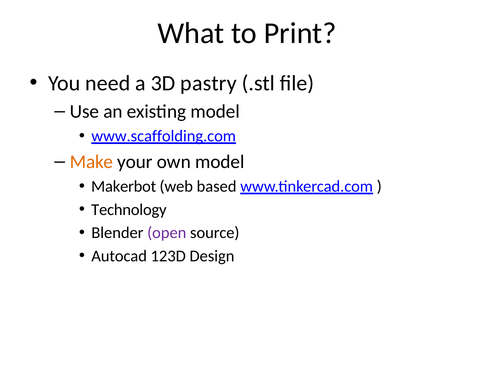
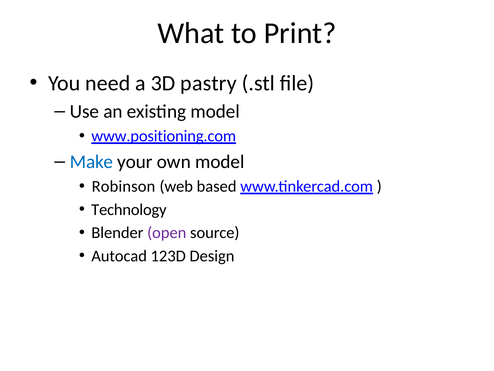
www.scaffolding.com: www.scaffolding.com -> www.positioning.com (164, 136)
Make colour: orange -> blue (91, 162)
Makerbot: Makerbot -> Robinson (123, 186)
